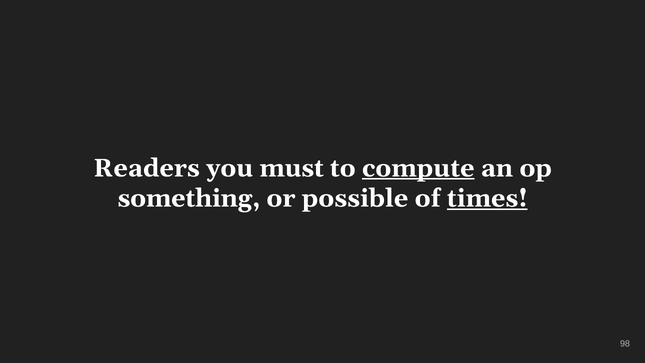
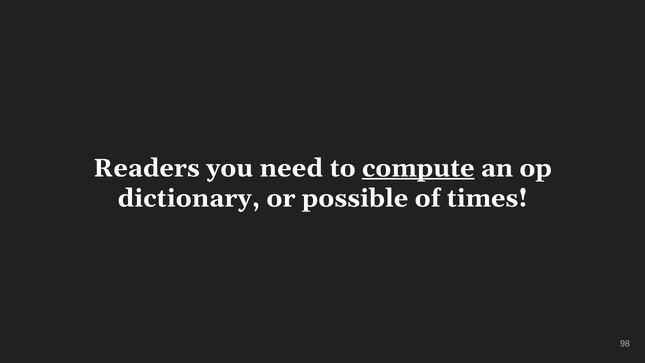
must: must -> need (291, 168)
something: something -> dictionary (189, 198)
times underline: present -> none (487, 198)
